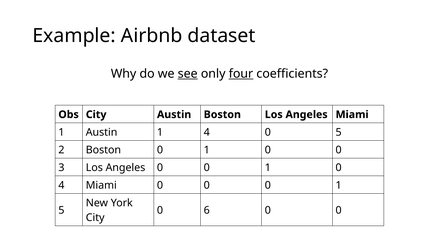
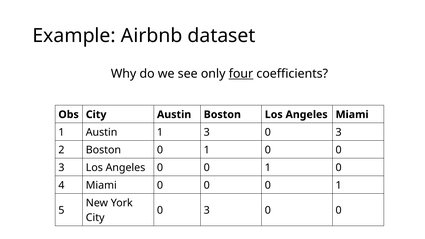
see underline: present -> none (188, 74)
1 4: 4 -> 3 (207, 132)
5: 5 -> 3 (339, 132)
6: 6 -> 3 (207, 210)
